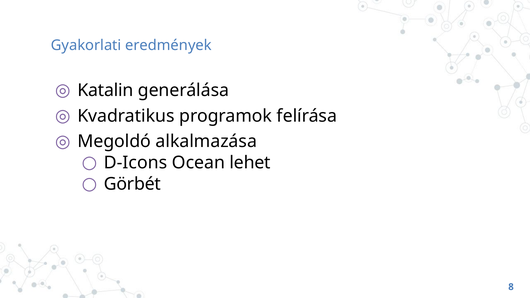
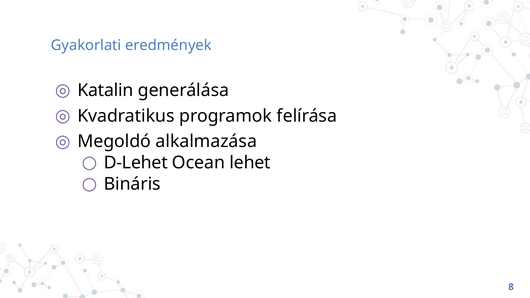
D-Icons: D-Icons -> D-Lehet (136, 163)
Görbét: Görbét -> Bináris (132, 184)
